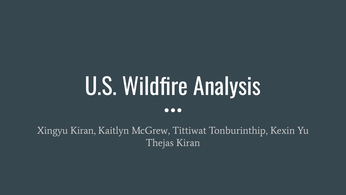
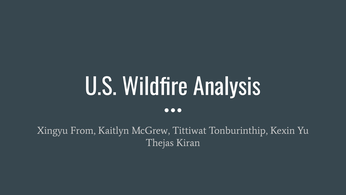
Xingyu Kiran: Kiran -> From (83, 130)
